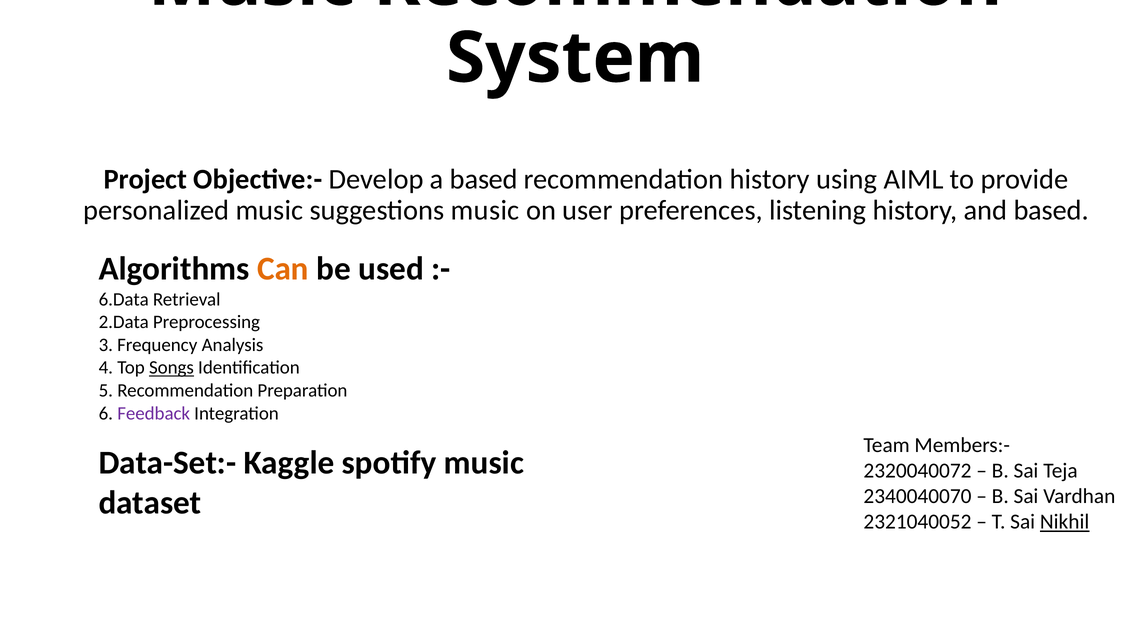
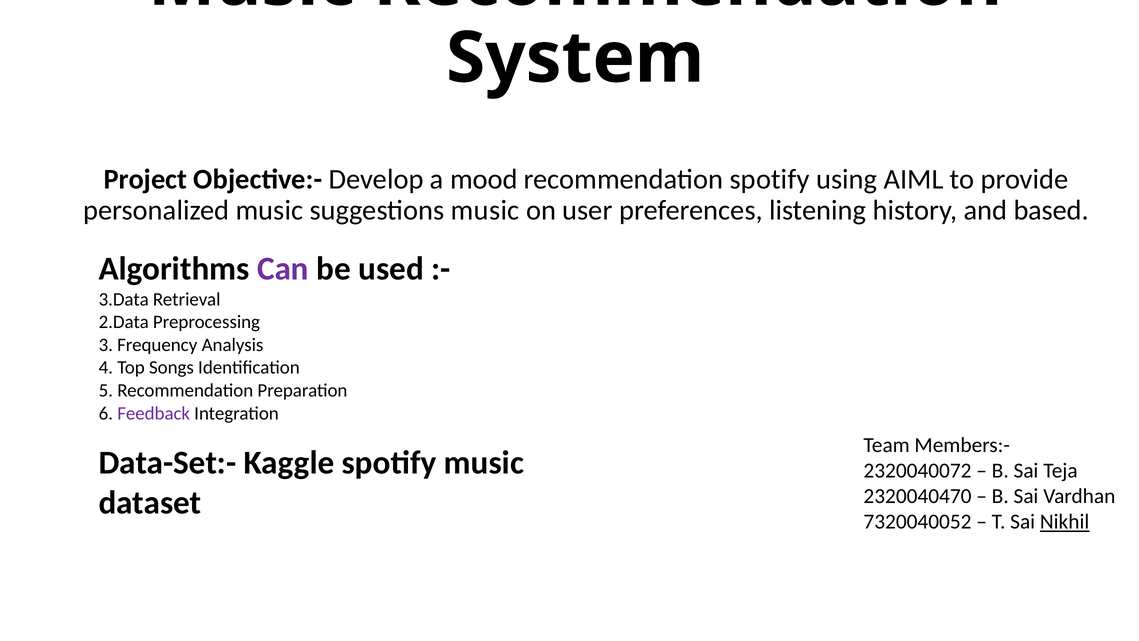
a based: based -> mood (484, 179)
recommendation history: history -> spotify (770, 179)
Can colour: orange -> purple (283, 269)
6.Data: 6.Data -> 3.Data (124, 299)
Songs underline: present -> none (171, 368)
2340040070: 2340040070 -> 2320040470 (917, 496)
2321040052: 2321040052 -> 7320040052 (917, 522)
